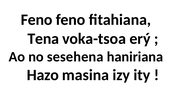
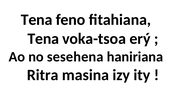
Feno: Feno -> Tena (37, 20)
Hazo: Hazo -> Ritra (43, 75)
